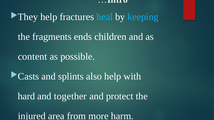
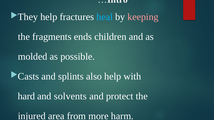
keeping colour: light blue -> pink (143, 17)
content: content -> molded (33, 57)
together: together -> solvents (70, 96)
